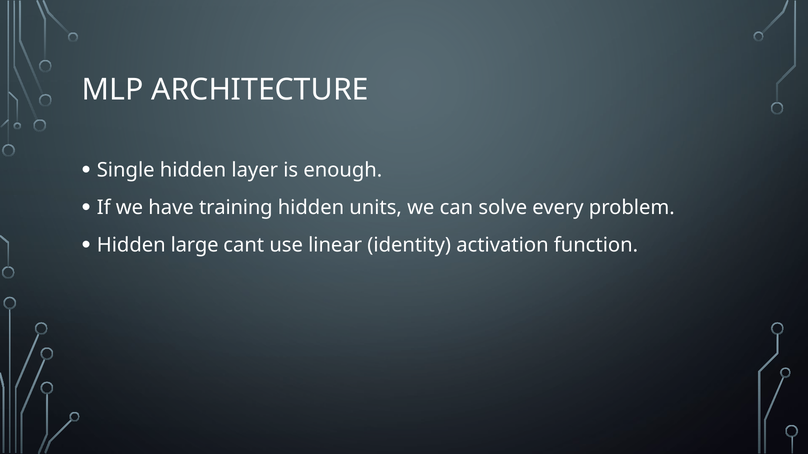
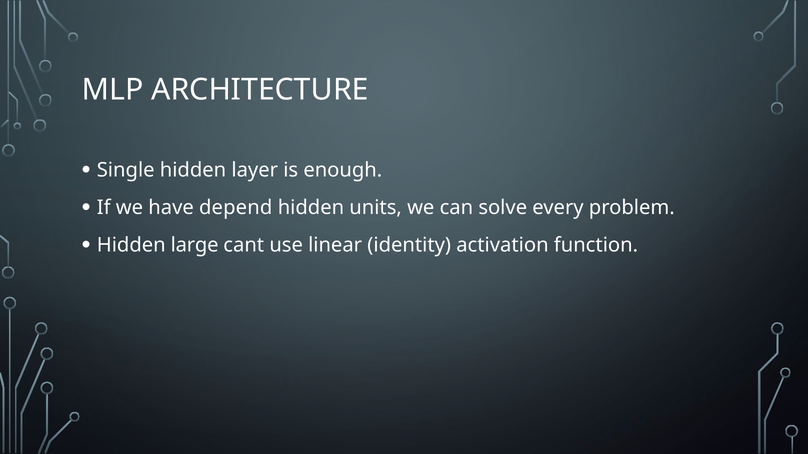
training: training -> depend (236, 208)
